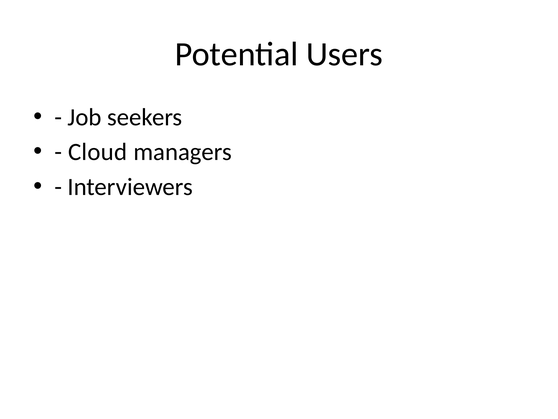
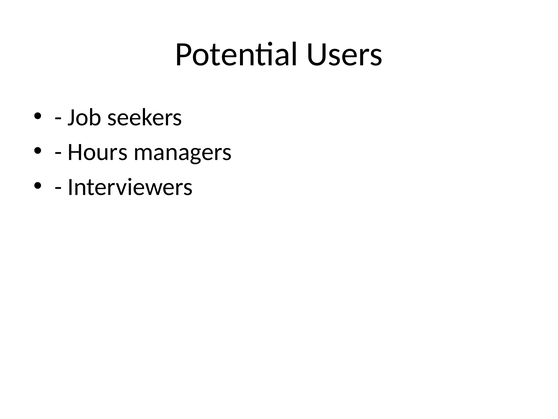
Cloud: Cloud -> Hours (98, 152)
